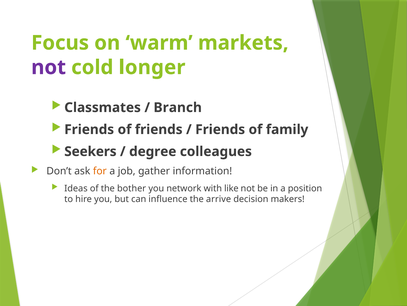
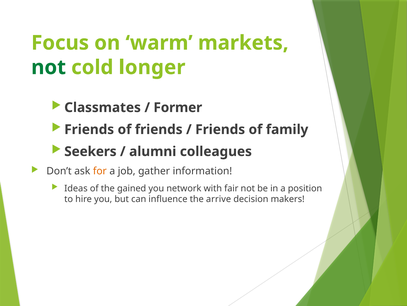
not colour: purple -> green (49, 67)
Branch: Branch -> Former (178, 107)
degree: degree -> alumni (153, 151)
bother: bother -> gained (132, 188)
like: like -> fair (231, 188)
